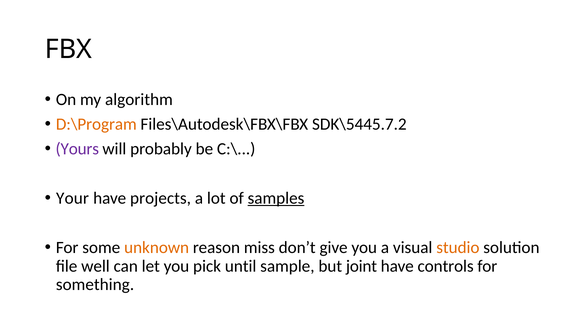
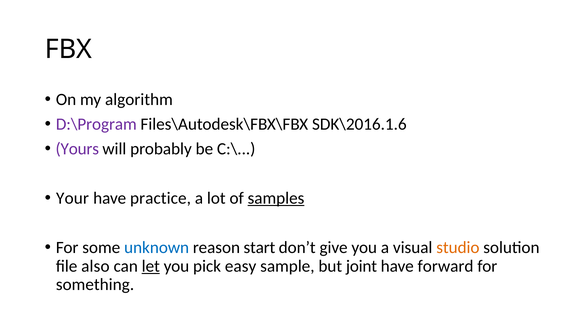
D:\Program colour: orange -> purple (96, 124)
SDK\5445.7.2: SDK\5445.7.2 -> SDK\2016.1.6 (359, 124)
projects: projects -> practice (161, 198)
unknown colour: orange -> blue (157, 247)
miss: miss -> start (259, 247)
well: well -> also (95, 266)
let underline: none -> present (151, 266)
until: until -> easy (241, 266)
controls: controls -> forward (446, 266)
